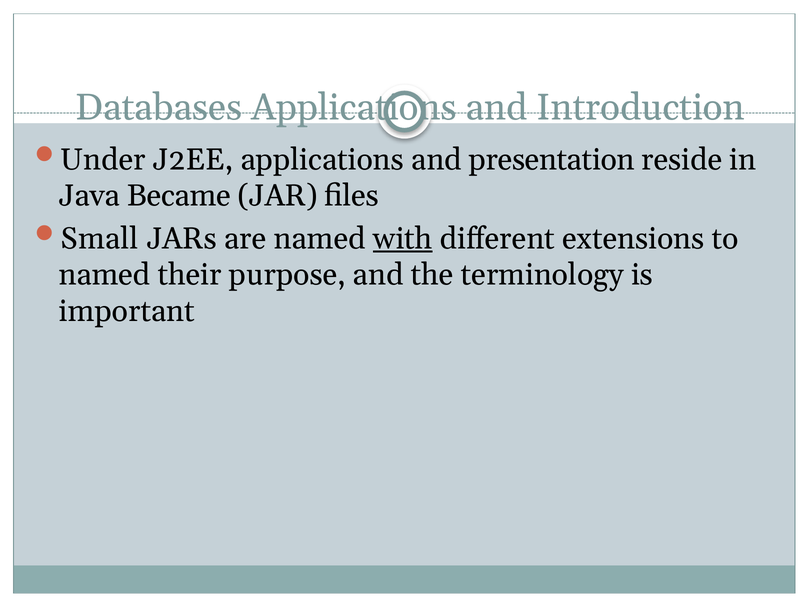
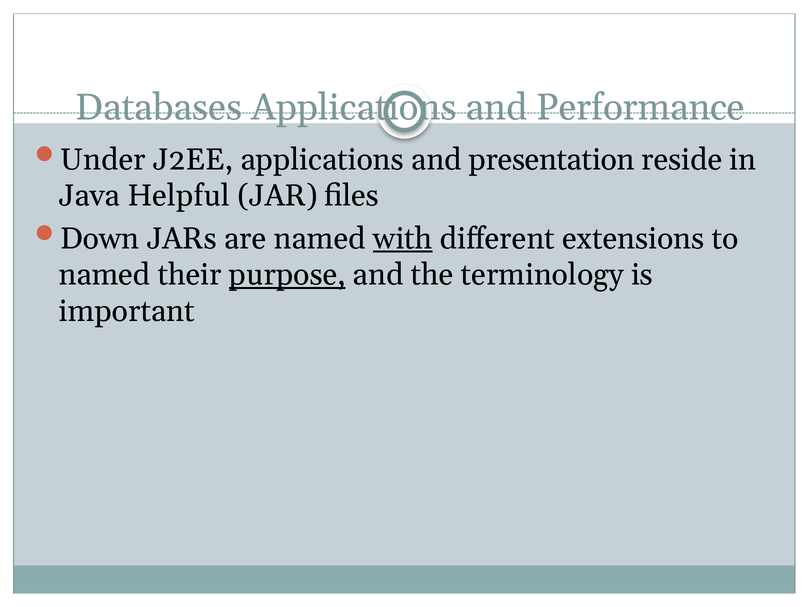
Introduction: Introduction -> Performance (641, 108)
Became: Became -> Helpful (179, 196)
Small: Small -> Down (100, 238)
purpose underline: none -> present (287, 275)
